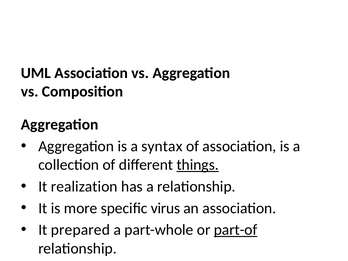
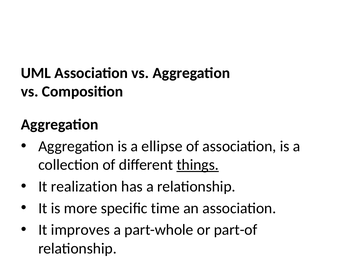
syntax: syntax -> ellipse (162, 146)
virus: virus -> time (165, 208)
prepared: prepared -> improves (80, 230)
part-of underline: present -> none (236, 230)
